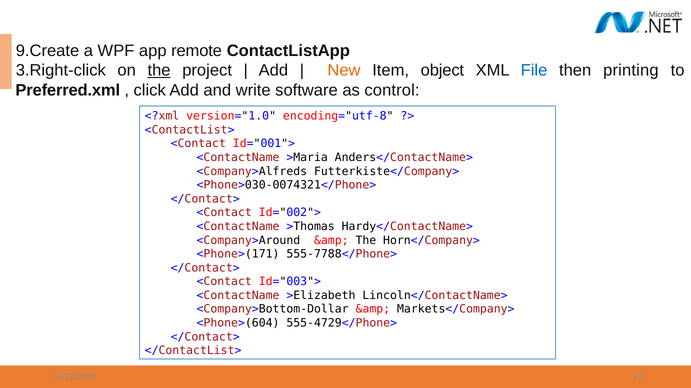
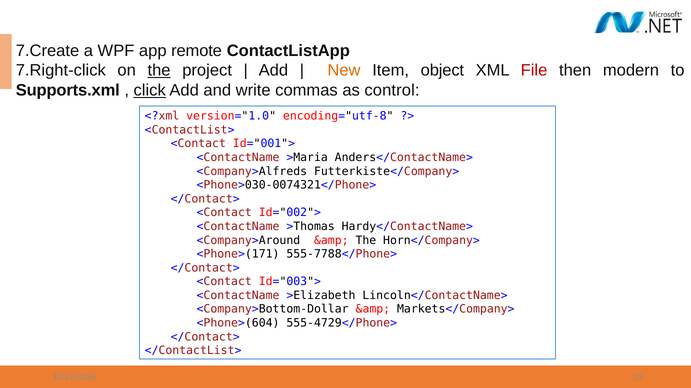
9.Create: 9.Create -> 7.Create (47, 51)
3.Right-click: 3.Right-click -> 7.Right-click (61, 71)
File colour: blue -> red (534, 71)
printing: printing -> modern (631, 71)
Preferred.xml: Preferred.xml -> Supports.xml (68, 90)
click underline: none -> present (150, 90)
software: software -> commas (306, 90)
